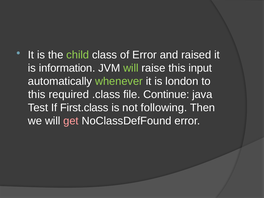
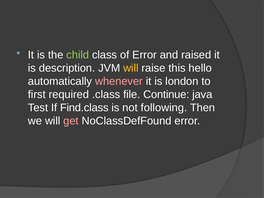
information: information -> description (67, 68)
will colour: light green -> yellow (131, 68)
input: input -> hello (200, 68)
whenever colour: light green -> pink (119, 81)
this: this -> first (37, 94)
First.class: First.class -> Find.class (84, 108)
